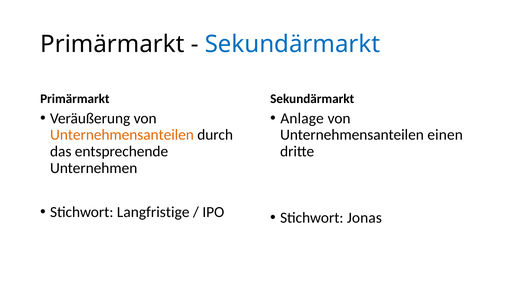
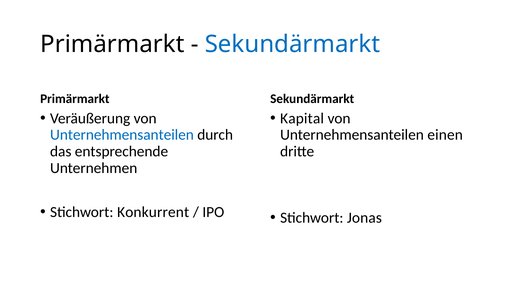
Anlage: Anlage -> Kapital (302, 118)
Unternehmensanteilen colour: orange -> blue (122, 135)
Langfristige: Langfristige -> Konkurrent (153, 212)
